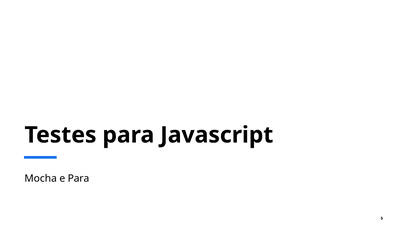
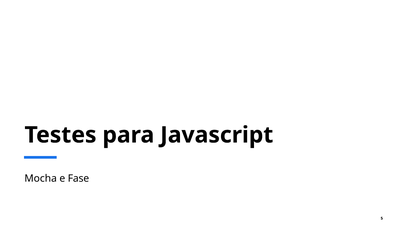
e Para: Para -> Fase (78, 179)
